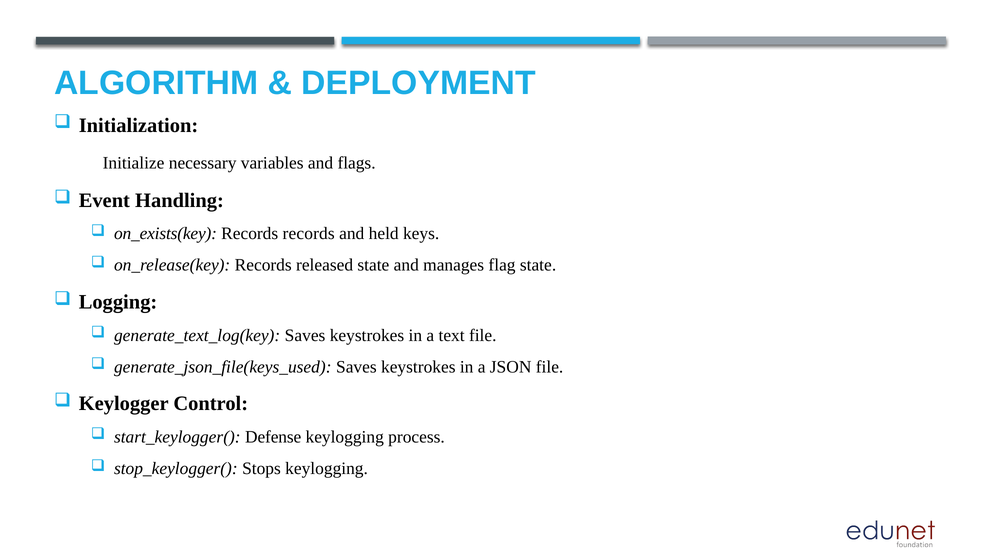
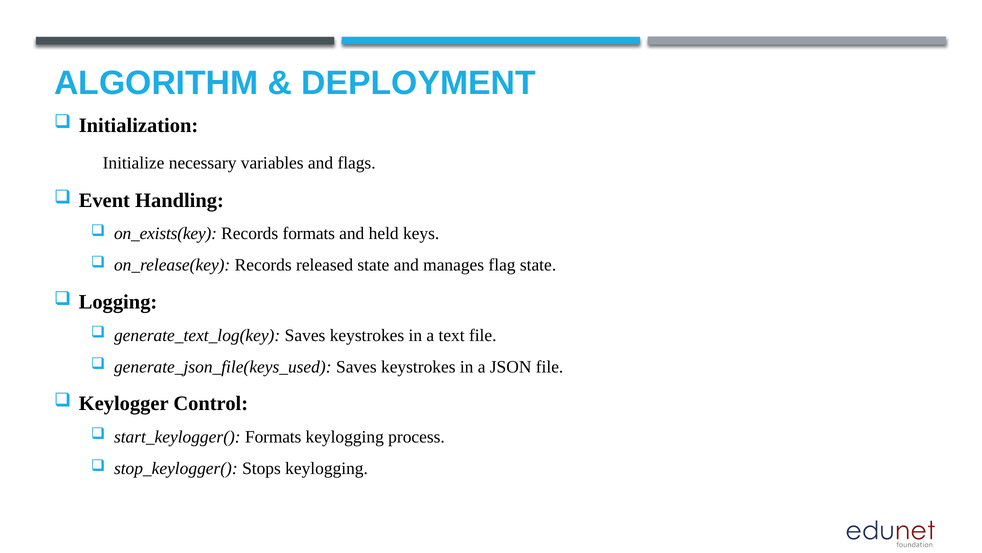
Records records: records -> formats (309, 233)
start_keylogger( Defense: Defense -> Formats (273, 436)
